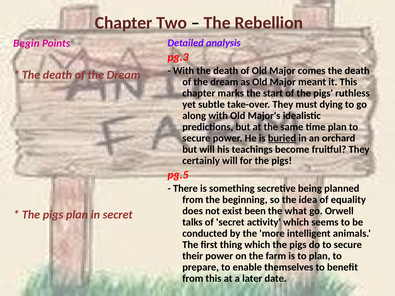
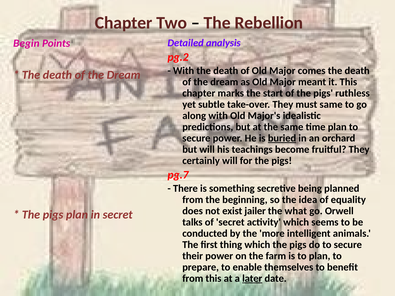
pg.3: pg.3 -> pg.2 (178, 57)
must dying: dying -> same (331, 105)
pg.5: pg.5 -> pg.7 (178, 175)
been: been -> jailer (255, 211)
later underline: none -> present (252, 279)
